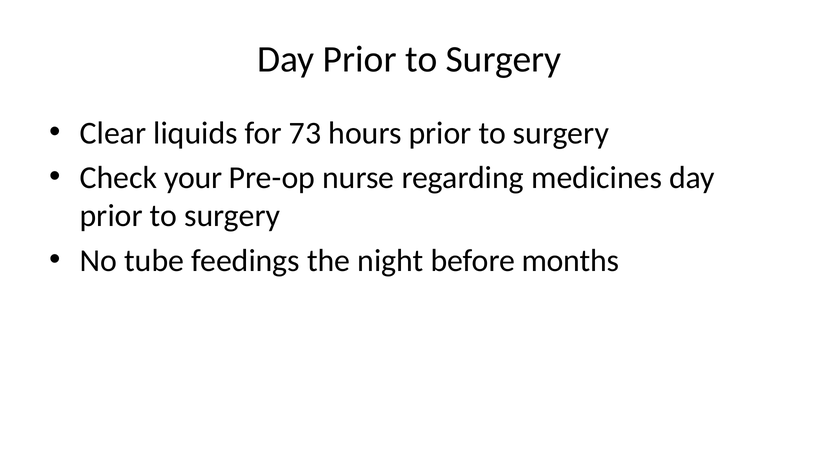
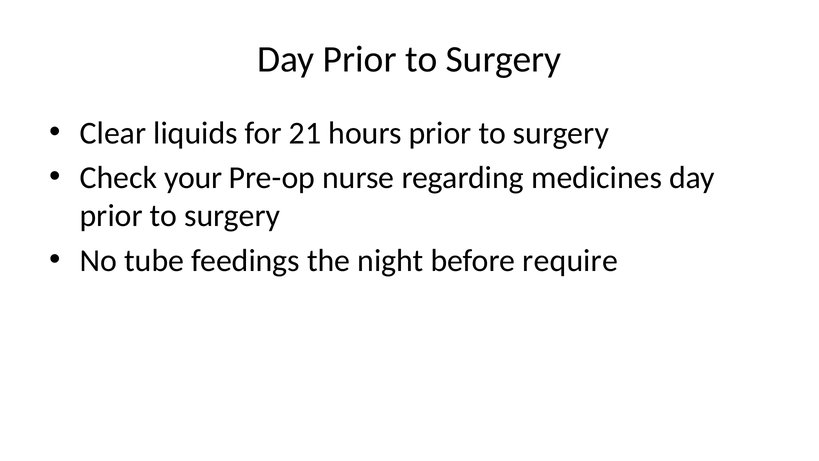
73: 73 -> 21 (305, 133)
months: months -> require (570, 260)
